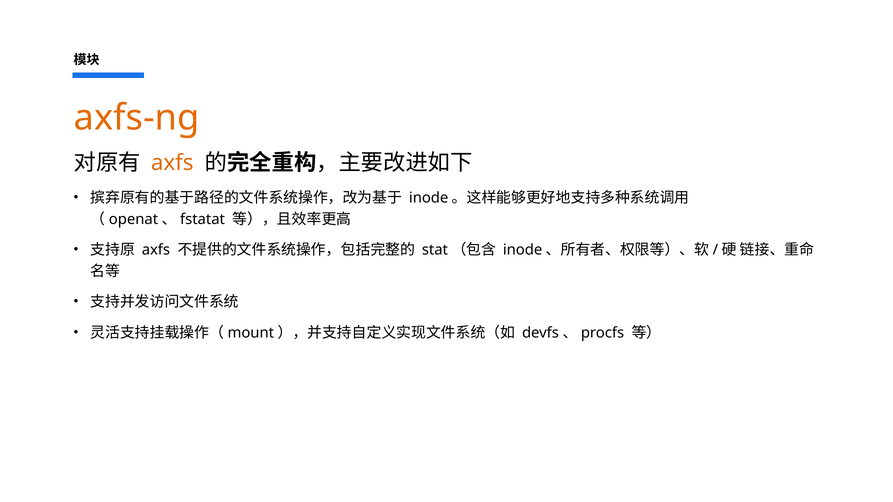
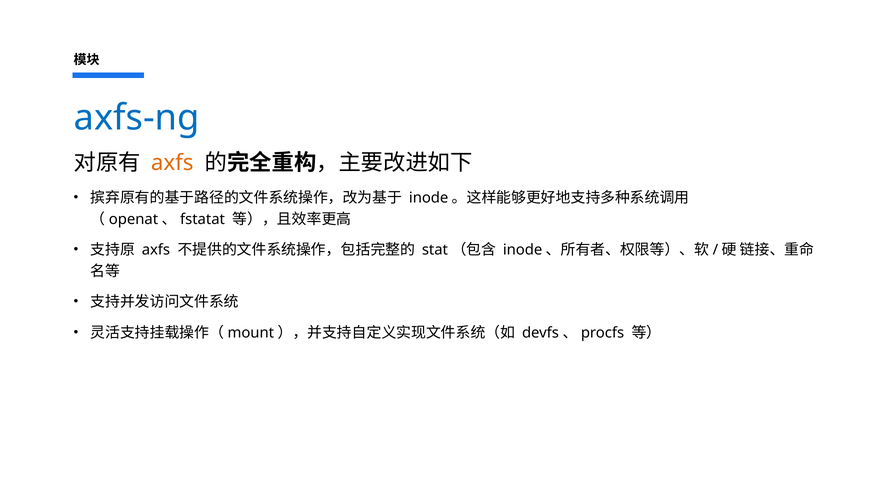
axfs-ng colour: orange -> blue (137, 118)
